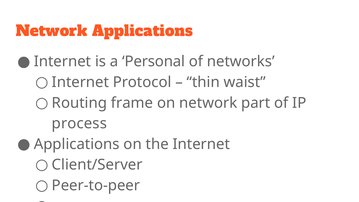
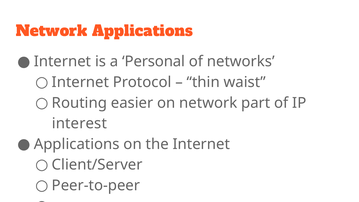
frame: frame -> easier (132, 103)
process: process -> interest (79, 123)
